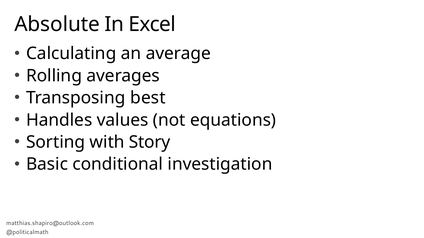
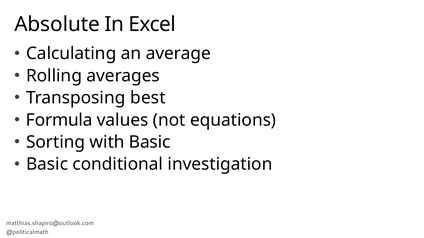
Handles: Handles -> Formula (59, 120)
with Story: Story -> Basic (150, 142)
